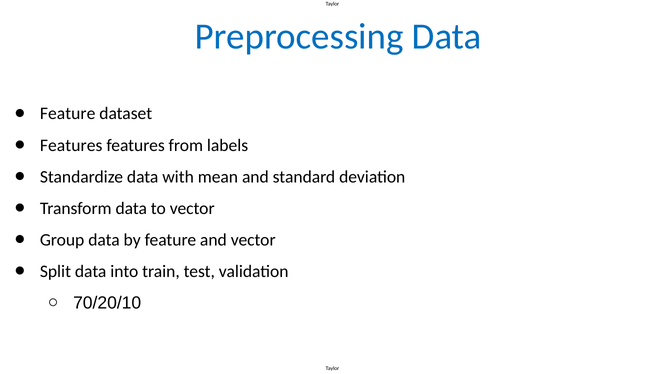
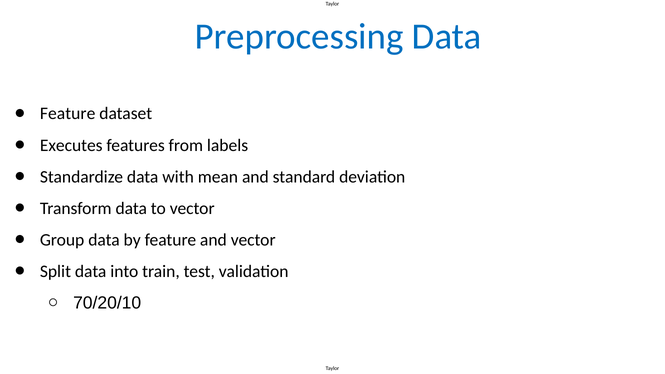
Features: Features -> Executes (71, 145)
